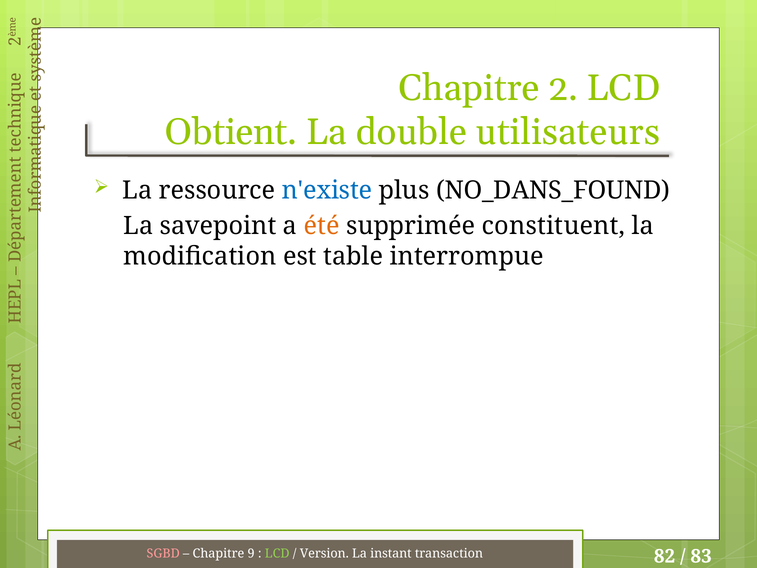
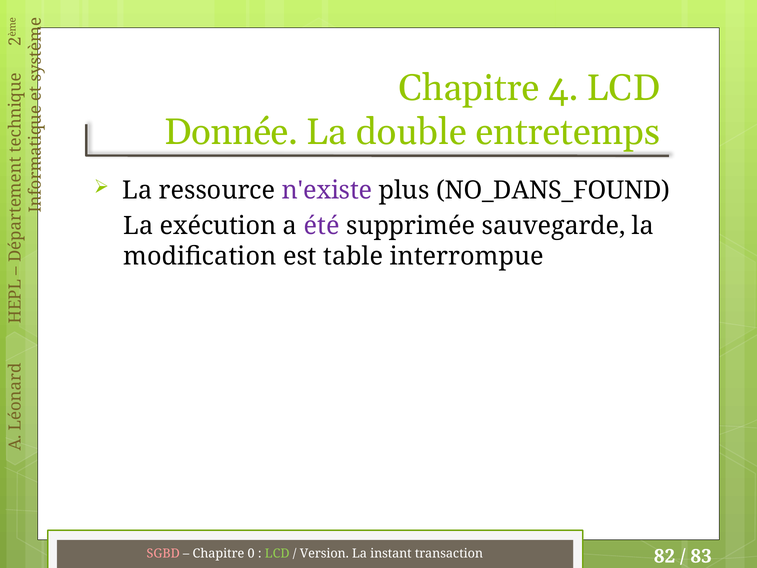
Chapitre 2: 2 -> 4 (563, 88)
Obtient: Obtient -> Donnée (231, 132)
utilisateurs: utilisateurs -> entretemps (568, 132)
n'existe colour: blue -> purple (327, 191)
savepoint: savepoint -> exécution (218, 226)
été colour: orange -> purple (322, 226)
constituent: constituent -> sauvegarde (554, 226)
9: 9 -> 0 (251, 553)
